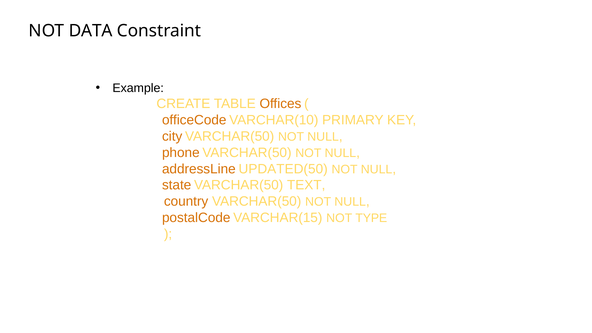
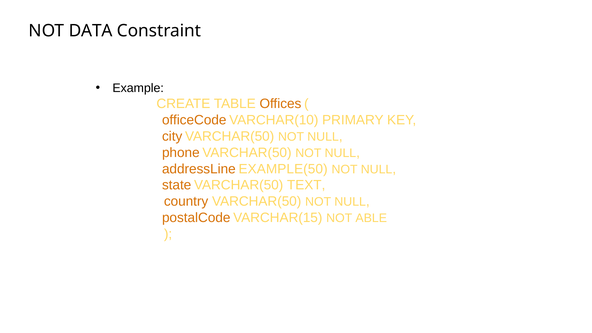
UPDATED(50: UPDATED(50 -> EXAMPLE(50 (283, 169)
TYPE: TYPE -> ABLE (371, 218)
